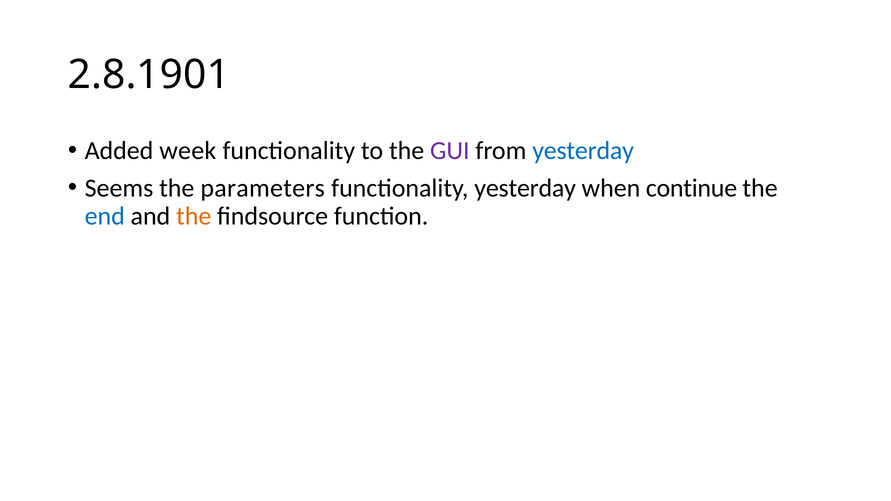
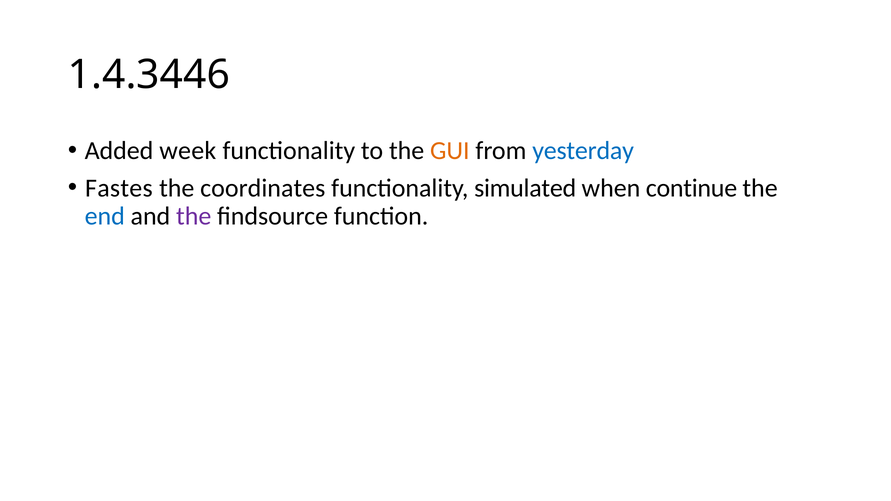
2.8.1901: 2.8.1901 -> 1.4.3446 (149, 75)
GUI colour: purple -> orange (450, 151)
Seems: Seems -> Fastes (119, 188)
parameters: parameters -> coordinates (263, 188)
functionality yesterday: yesterday -> simulated (525, 188)
the colour: orange -> purple (194, 216)
